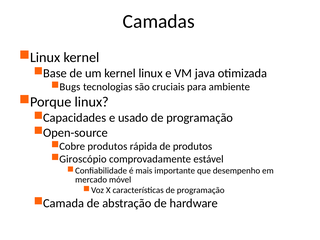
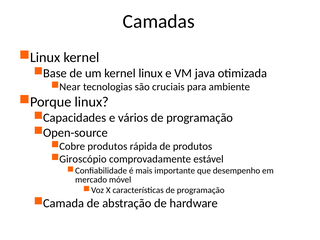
Bugs: Bugs -> Near (70, 87)
usado: usado -> vários (133, 118)
